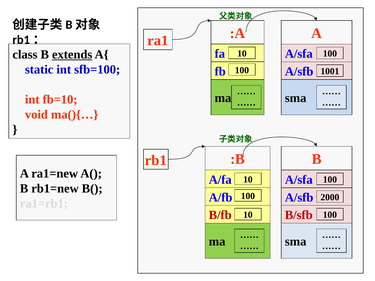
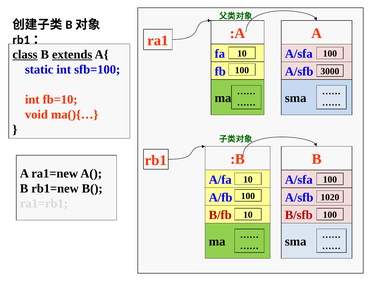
class underline: none -> present (25, 55)
1001: 1001 -> 3000 (330, 71)
2000: 2000 -> 1020 (330, 197)
